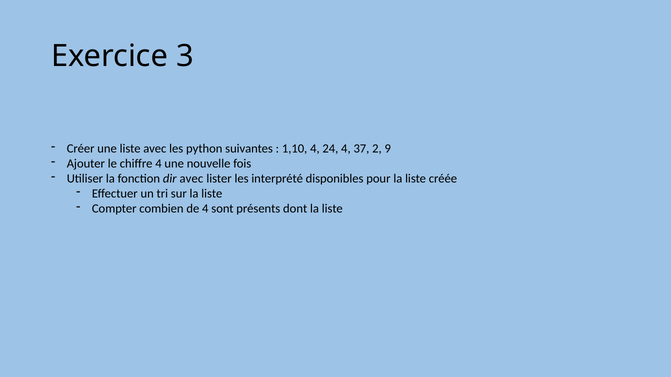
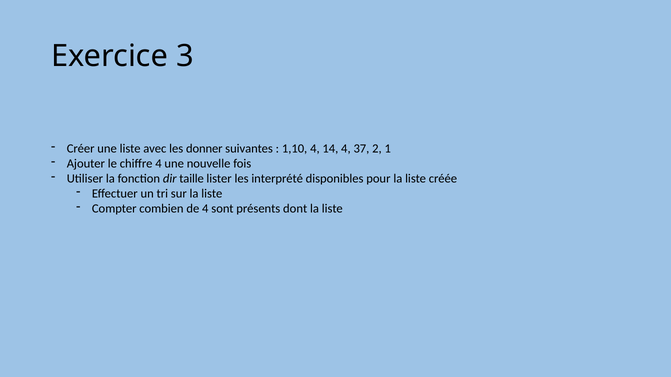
python: python -> donner (204, 149)
24: 24 -> 14 (330, 149)
9: 9 -> 1 (388, 149)
dir avec: avec -> taille (192, 179)
